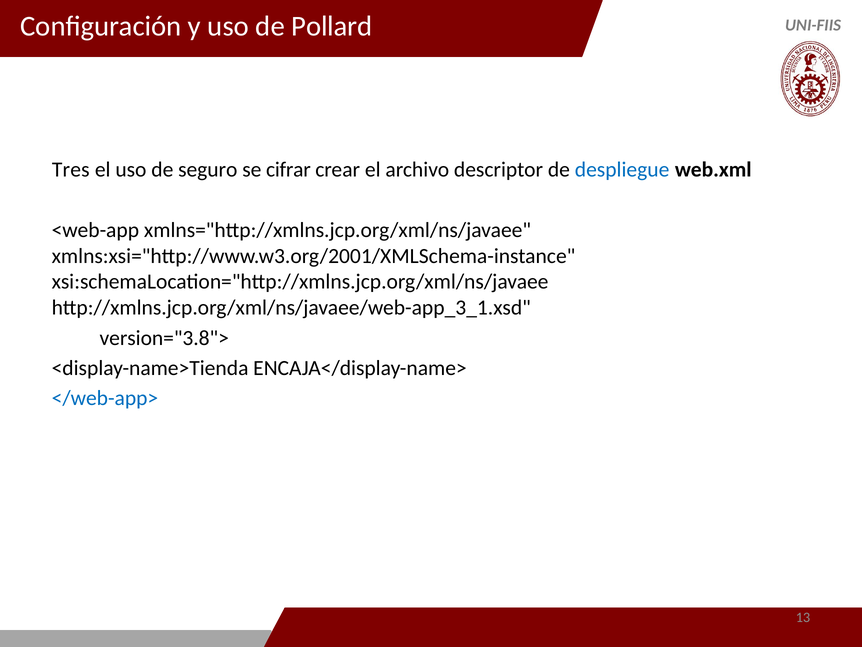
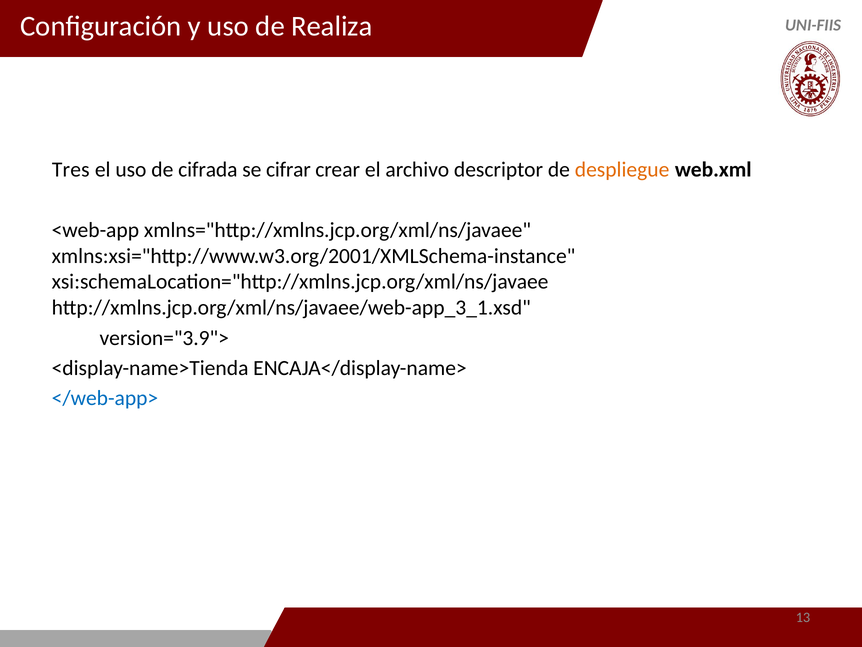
Pollard: Pollard -> Realiza (332, 26)
seguro: seguro -> cifrada (208, 170)
despliegue colour: blue -> orange (622, 170)
version="3.8">: version="3.8"> -> version="3.9"> (164, 338)
